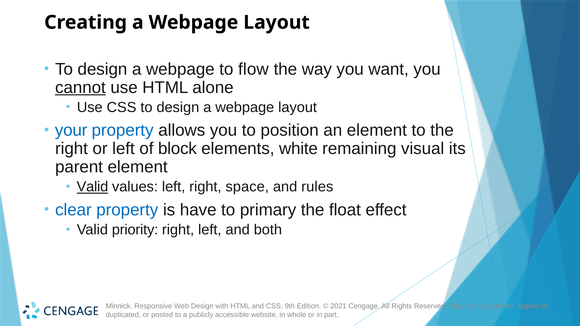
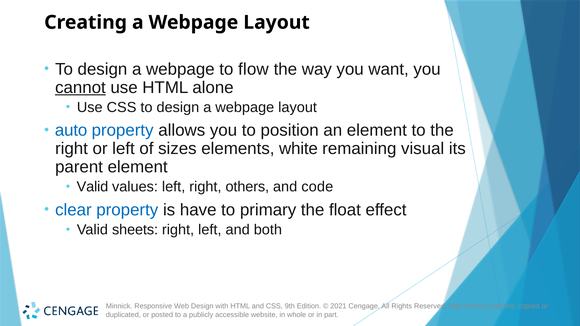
your: your -> auto (71, 130)
block: block -> sizes (177, 149)
Valid underline: present -> none (92, 187)
space: space -> others (247, 187)
rules: rules -> code (317, 187)
priority: priority -> sheets (135, 230)
